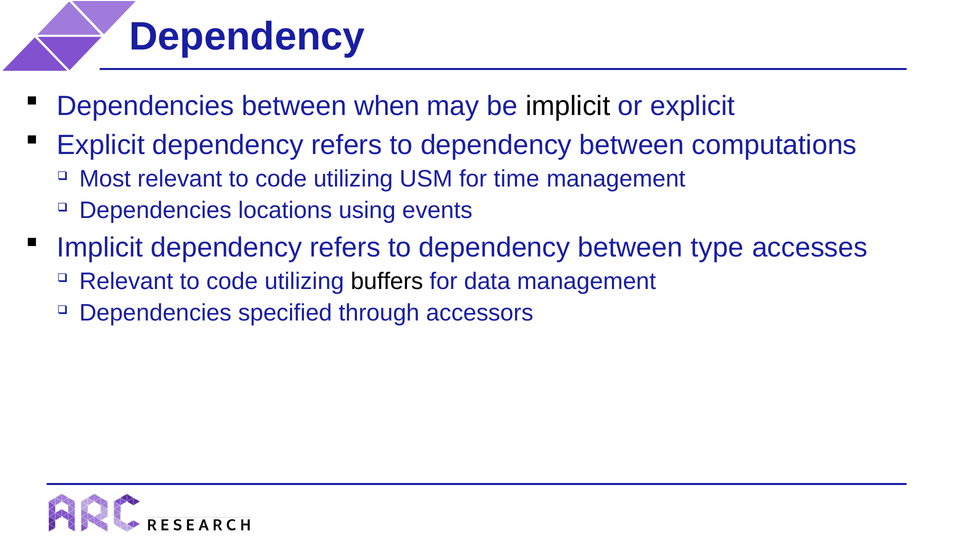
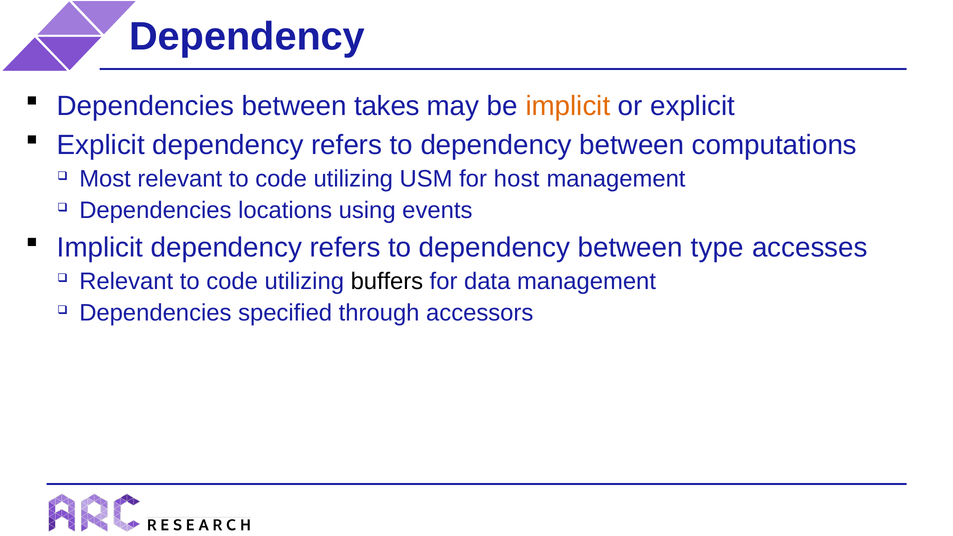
when: when -> takes (387, 106)
implicit colour: black -> orange (568, 106)
time: time -> host (517, 179)
